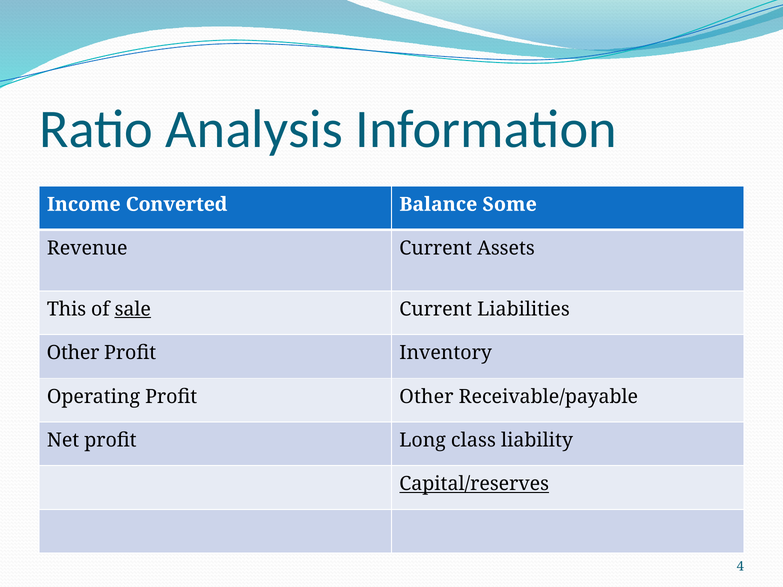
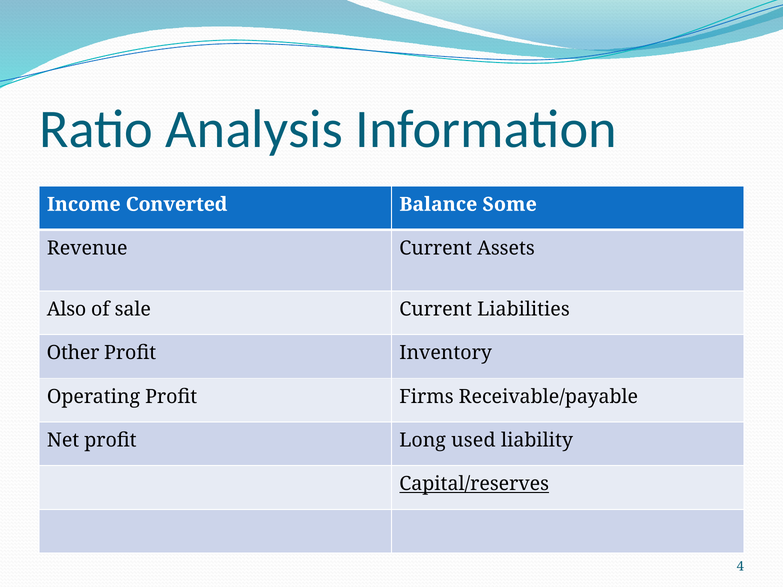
This: This -> Also (67, 309)
sale underline: present -> none (133, 309)
Profit Other: Other -> Firms (426, 397)
class: class -> used (473, 440)
